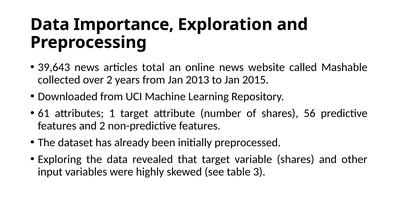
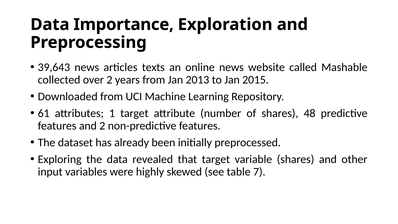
total: total -> texts (153, 67)
56: 56 -> 48 (310, 113)
3: 3 -> 7 (259, 172)
